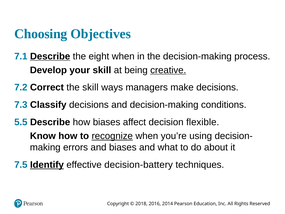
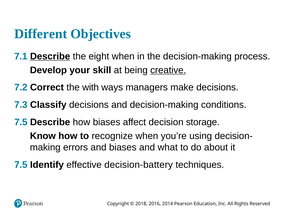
Choosing: Choosing -> Different (41, 34)
the skill: skill -> with (91, 87)
5.5: 5.5 -> 7.5 (21, 122)
flexible: flexible -> storage (203, 122)
recognize underline: present -> none (112, 136)
Identify underline: present -> none (47, 165)
